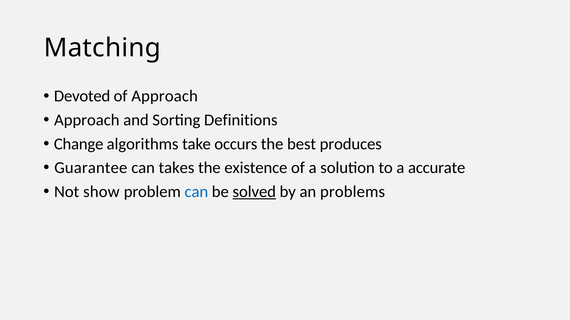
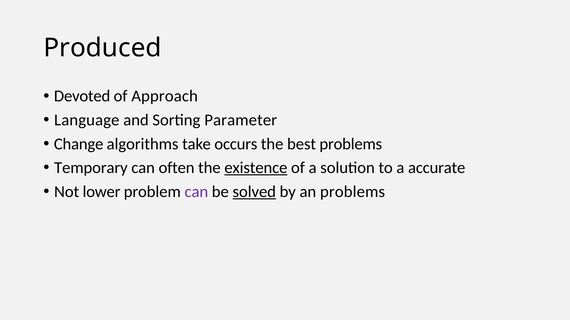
Matching: Matching -> Produced (102, 48)
Approach: Approach -> Language (87, 120)
Definitions: Definitions -> Parameter (241, 120)
best produces: produces -> problems (351, 144)
Guarantee: Guarantee -> Temporary (91, 168)
takes: takes -> often (177, 168)
existence underline: none -> present (256, 168)
show: show -> lower (102, 192)
can colour: blue -> purple (196, 192)
